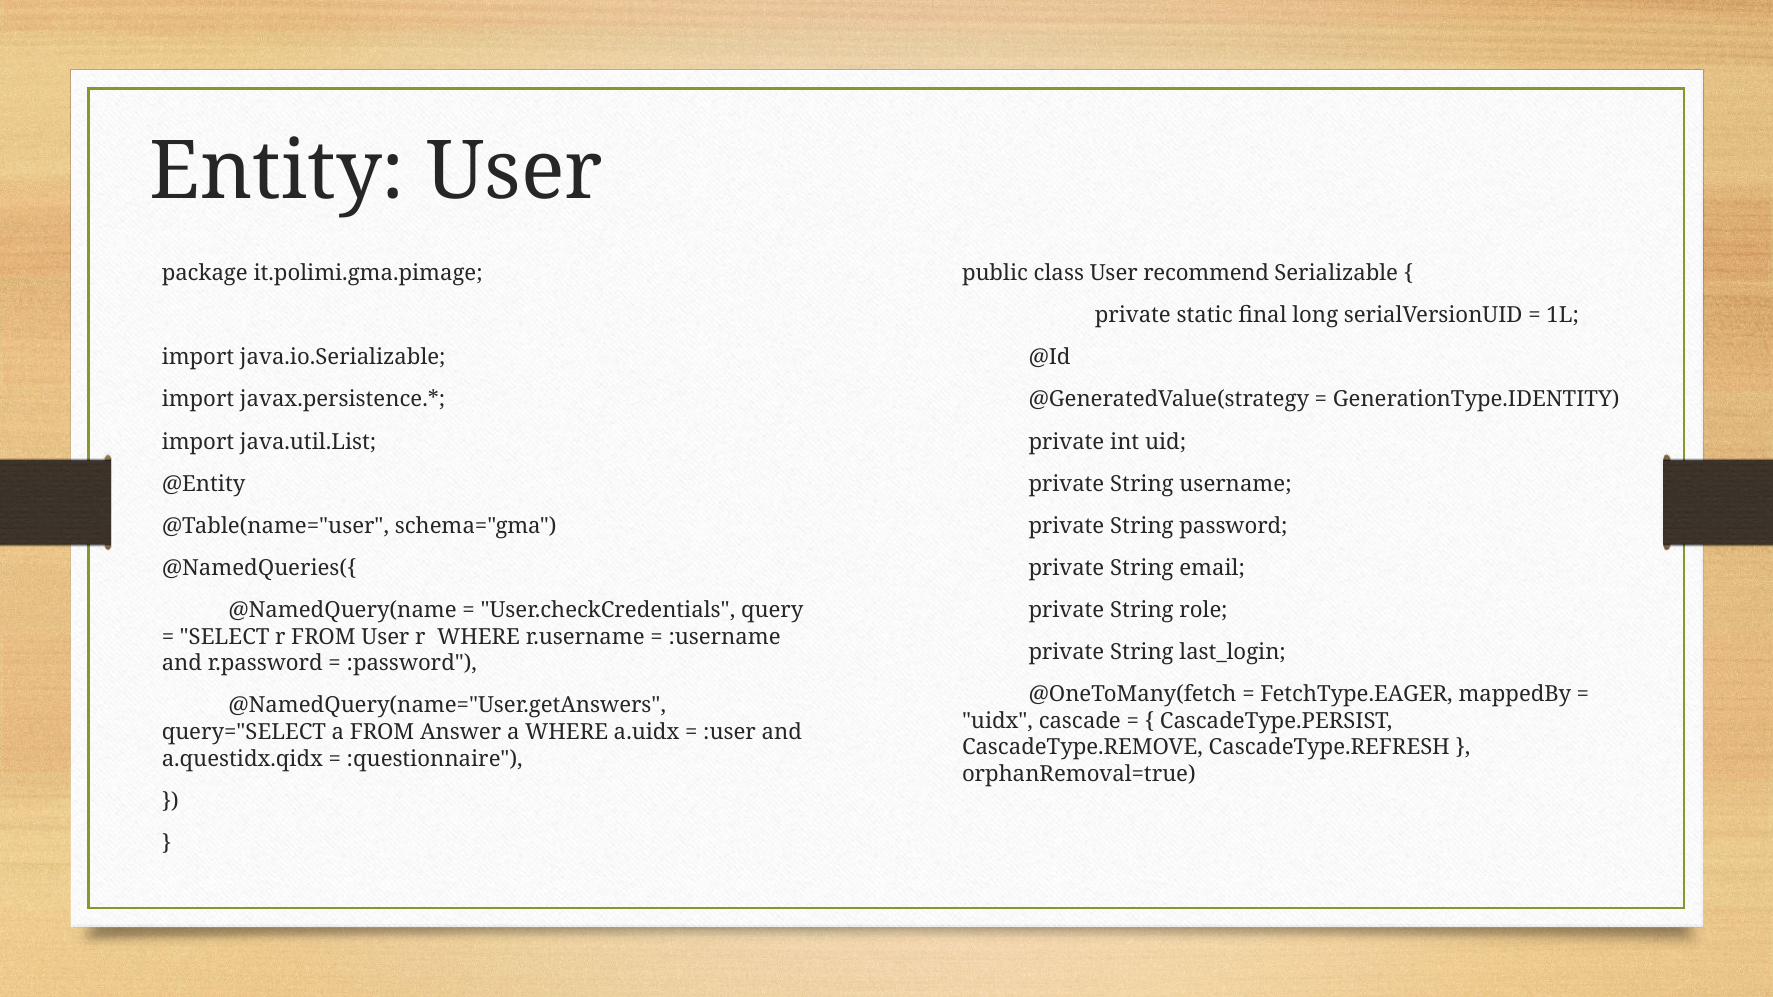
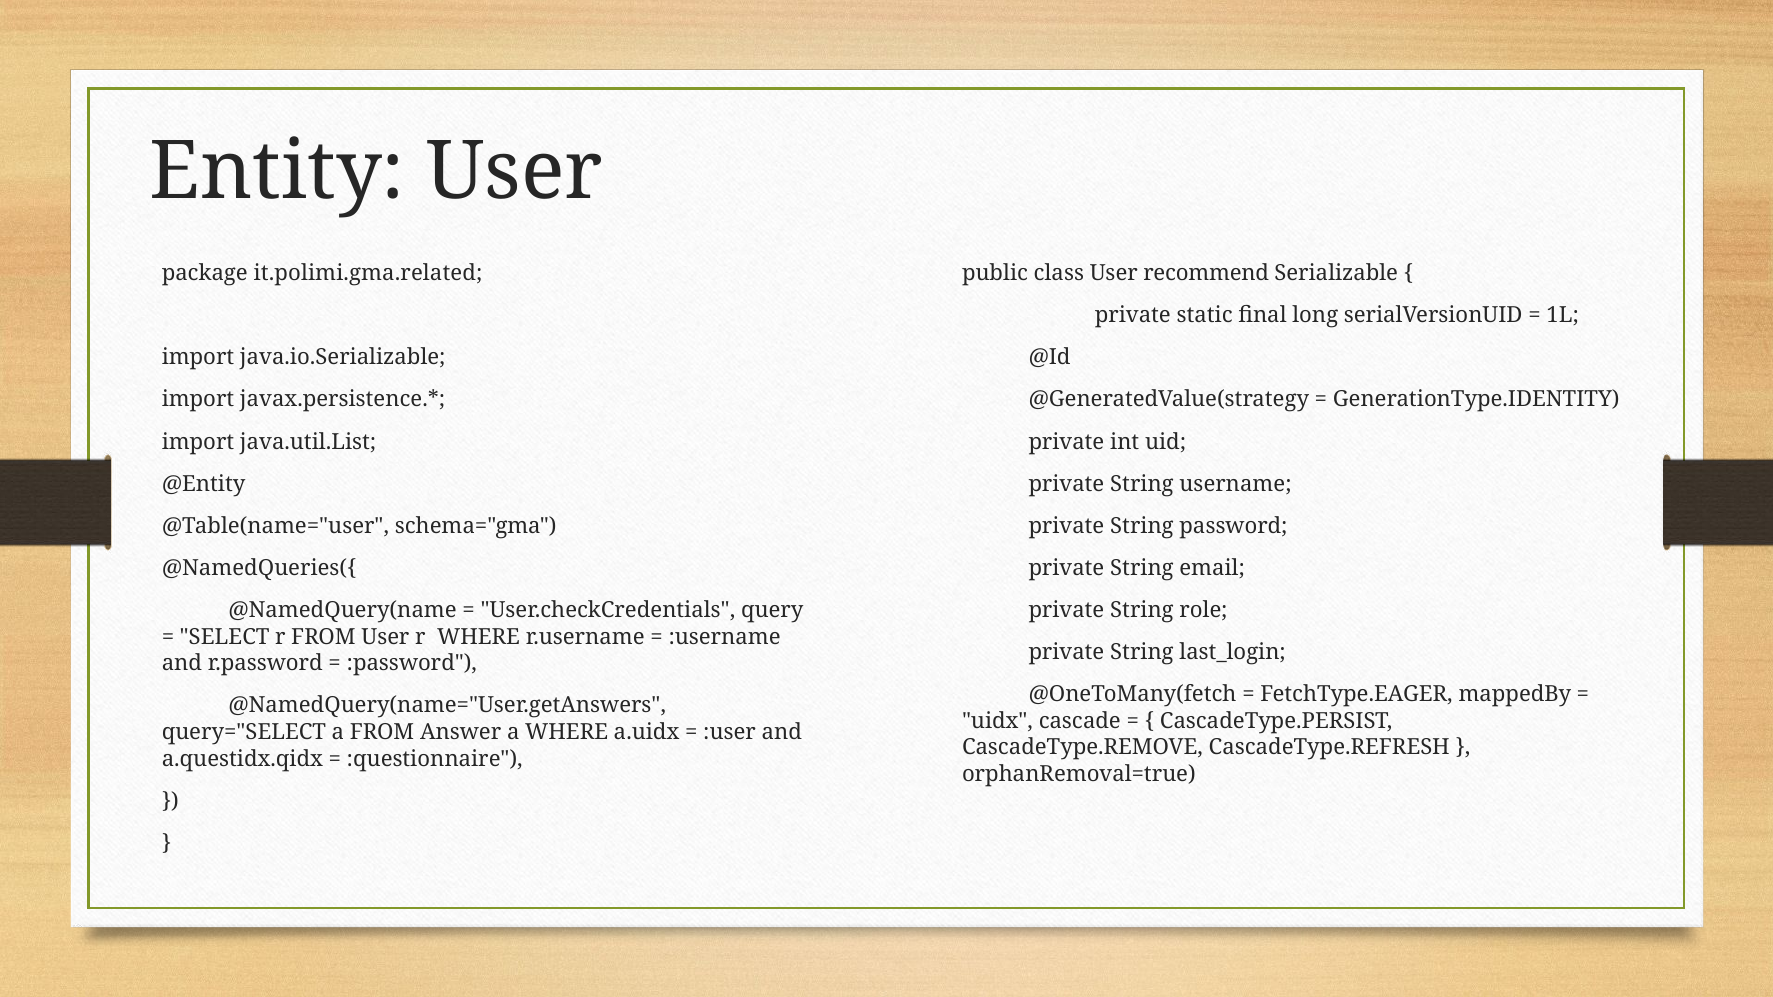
it.polimi.gma.pimage: it.polimi.gma.pimage -> it.polimi.gma.related (368, 273)
